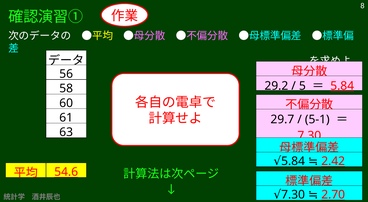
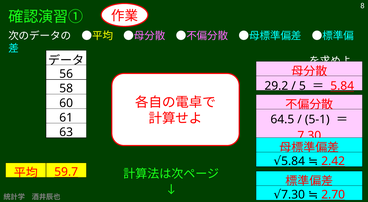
29.7: 29.7 -> 64.5 (282, 119)
54.6: 54.6 -> 59.7 (66, 172)
